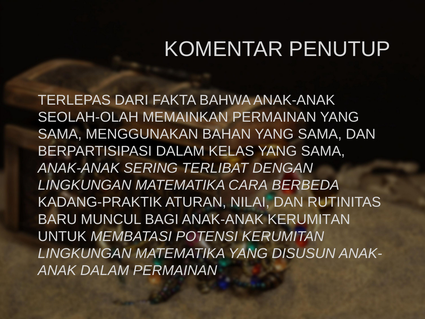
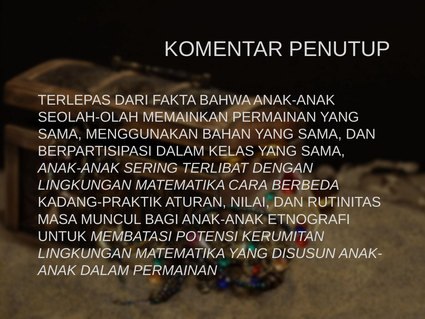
BARU: BARU -> MASA (57, 219)
ANAK-ANAK KERUMITAN: KERUMITAN -> ETNOGRAFI (309, 219)
